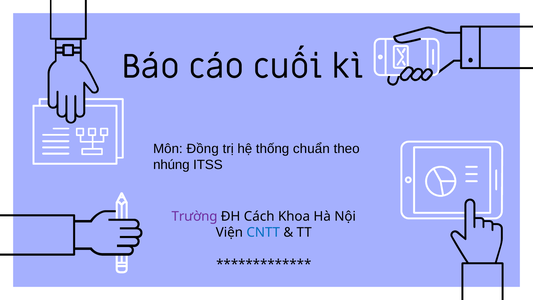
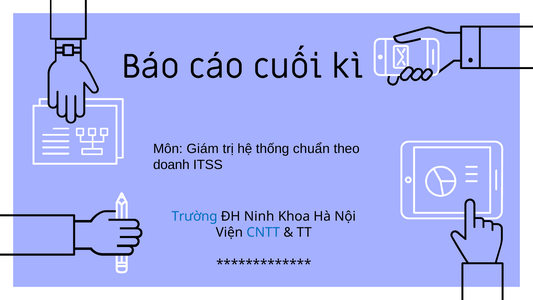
Đồng: Đồng -> Giám (203, 149)
nhúng: nhúng -> doanh (171, 165)
Trường colour: purple -> blue (195, 216)
Cách: Cách -> Ninh (259, 216)
